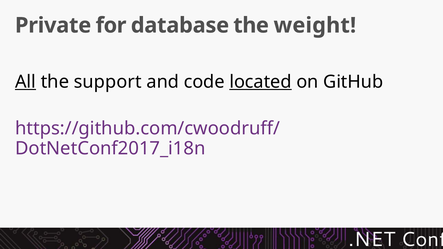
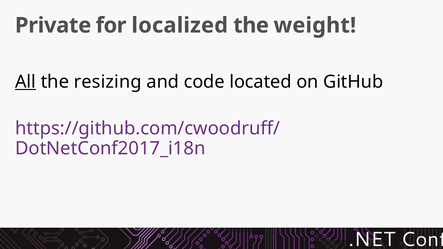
database: database -> localized (180, 25)
support: support -> resizing (108, 82)
located underline: present -> none (260, 82)
